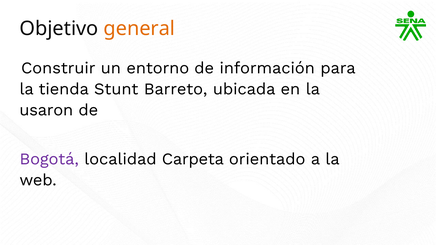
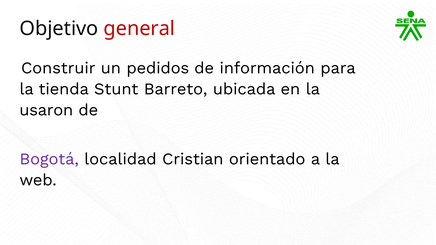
general colour: orange -> red (139, 29)
entorno: entorno -> pedidos (158, 68)
Carpeta: Carpeta -> Cristian (193, 159)
